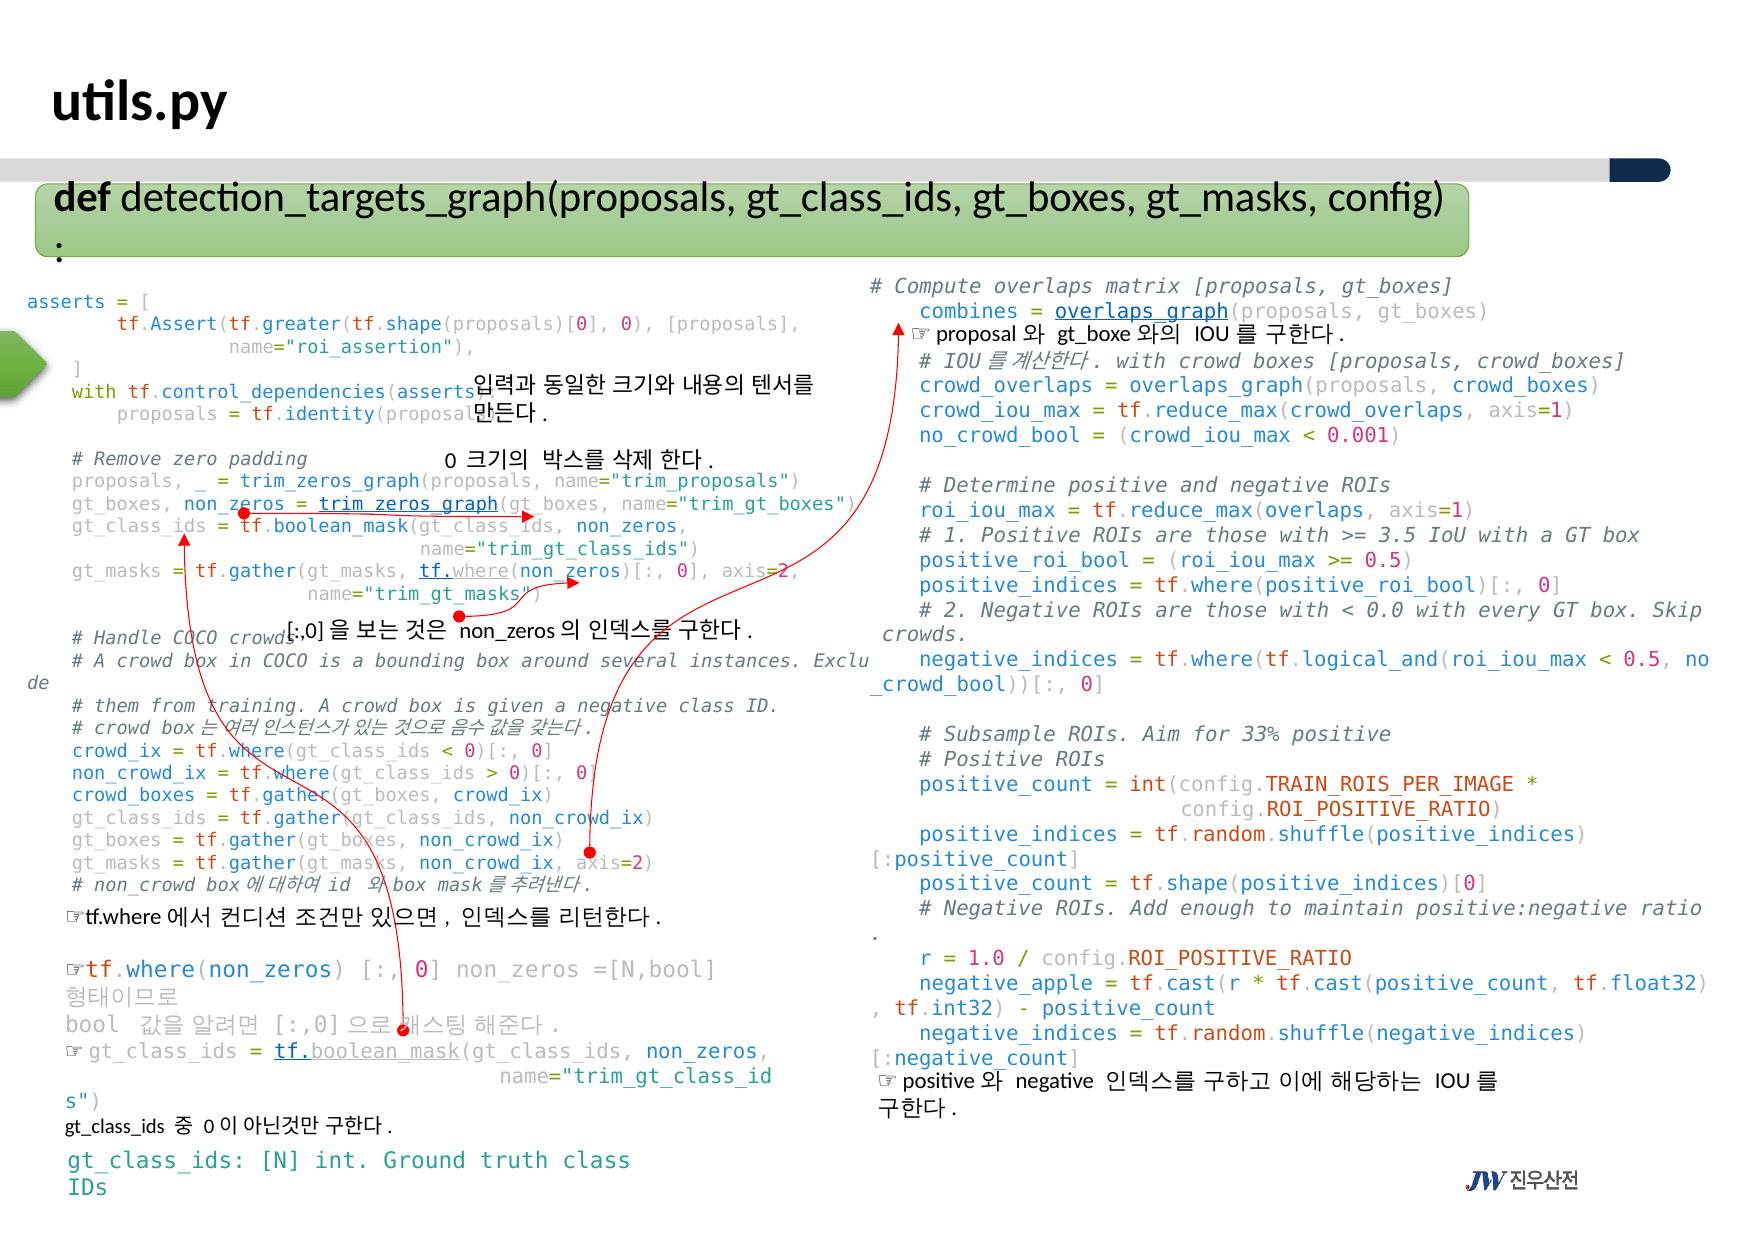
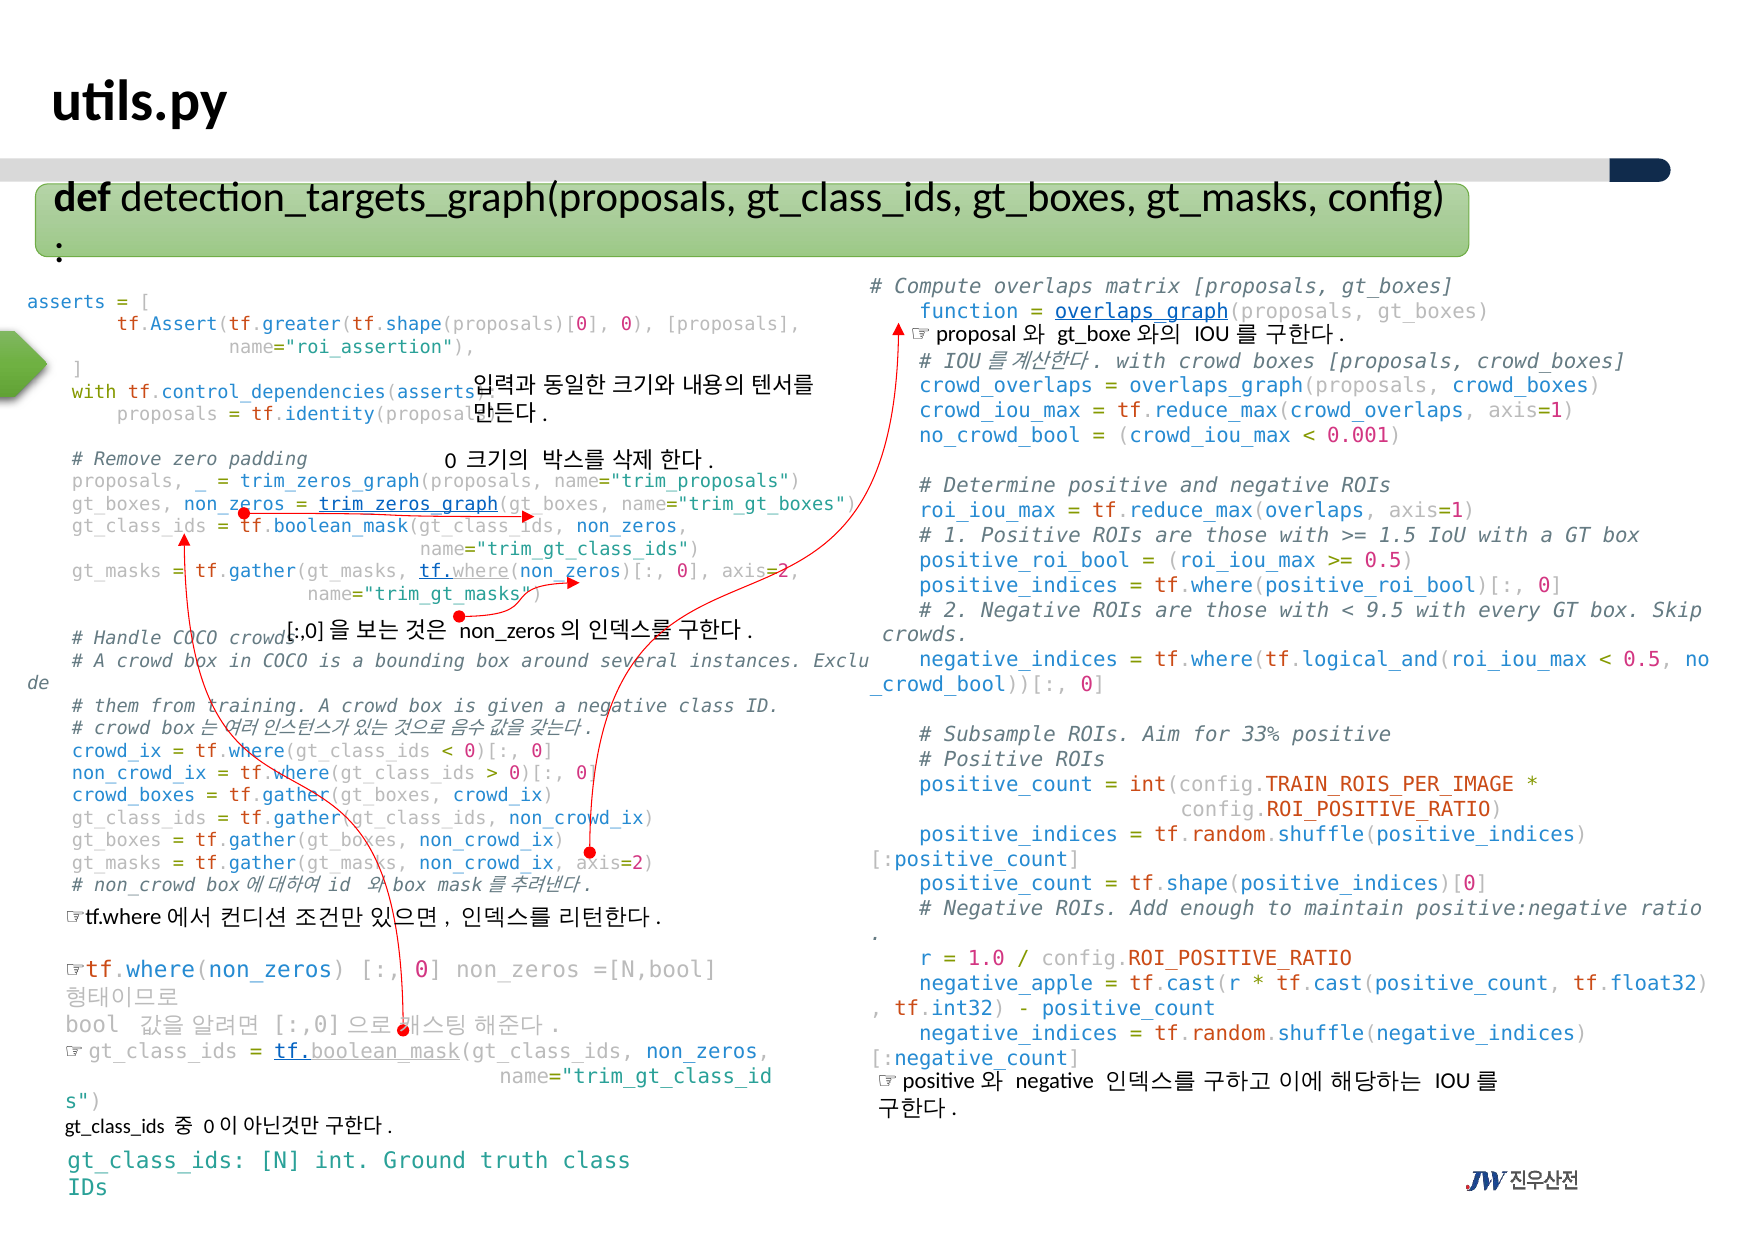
combines: combines -> function (969, 311)
3.5: 3.5 -> 1.5 (1398, 536)
0.0: 0.0 -> 9.5 (1385, 610)
